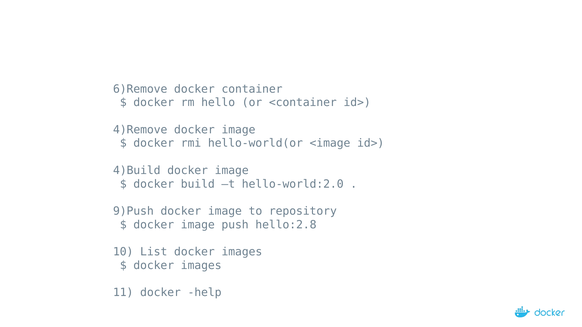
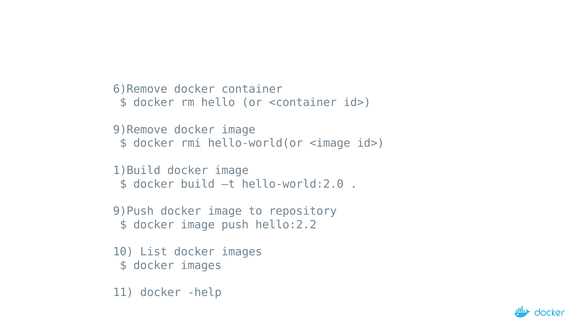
4)Remove: 4)Remove -> 9)Remove (140, 130)
4)Build: 4)Build -> 1)Build (137, 171)
hello:2.8: hello:2.8 -> hello:2.2 (286, 225)
